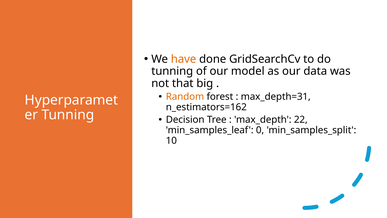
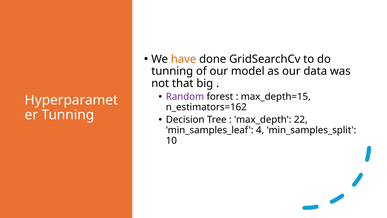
Random colour: orange -> purple (185, 97)
max_depth=31: max_depth=31 -> max_depth=15 (276, 97)
0: 0 -> 4 (260, 130)
